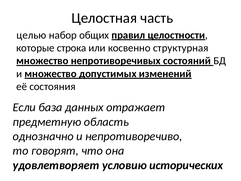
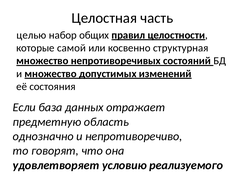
строка: строка -> самой (71, 48)
исторических: исторических -> реализуемого (186, 165)
